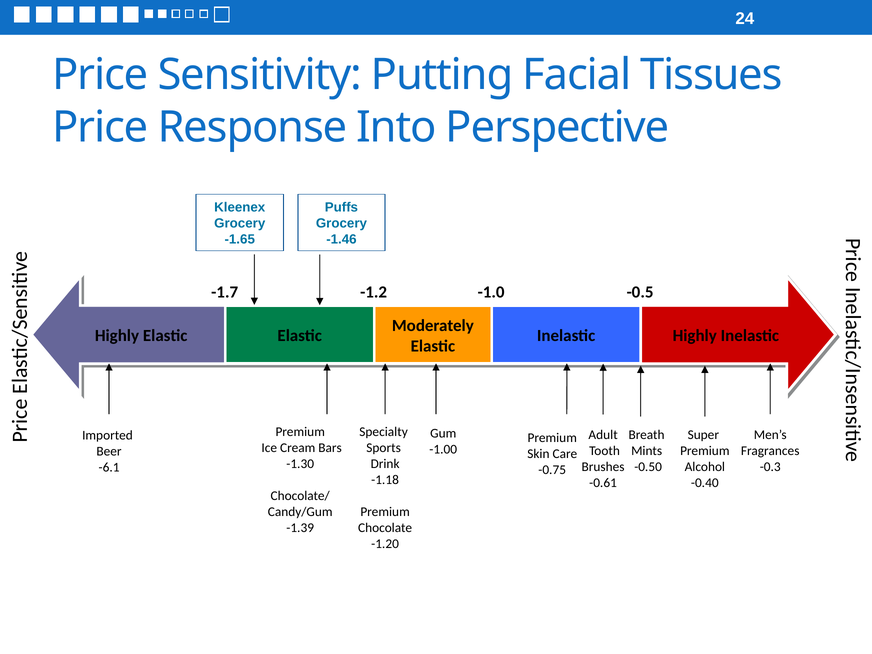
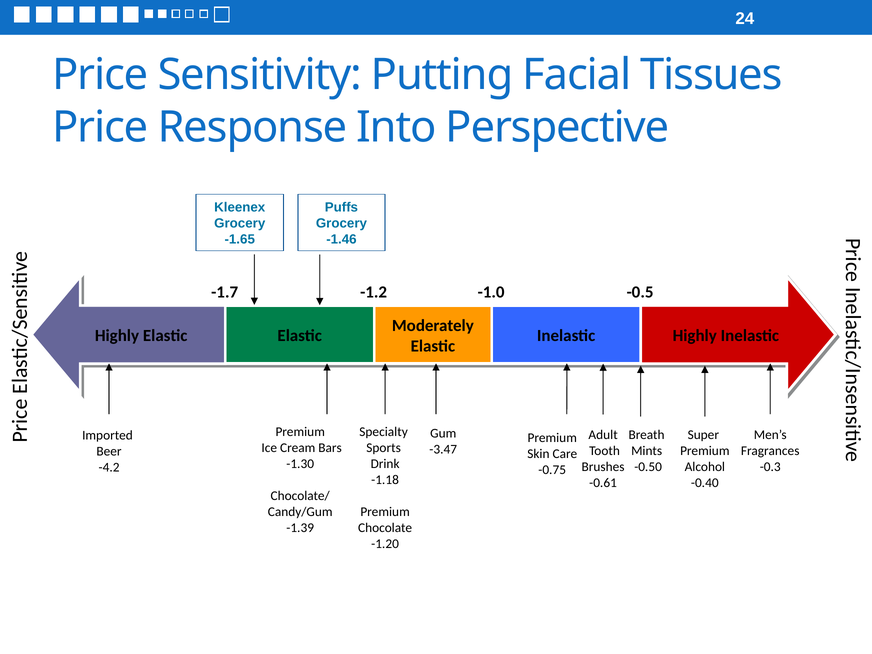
-1.00: -1.00 -> -3.47 (443, 449)
-6.1: -6.1 -> -4.2 (109, 468)
